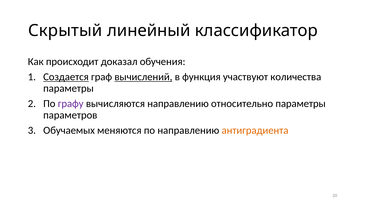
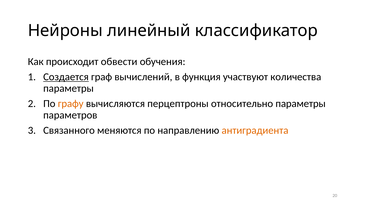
Скрытый: Скрытый -> Нейроны (65, 31)
доказал: доказал -> обвести (119, 62)
вычислений underline: present -> none (143, 77)
графу colour: purple -> orange (71, 104)
вычисляются направлению: направлению -> перцептроны (178, 104)
Обучаемых: Обучаемых -> Связанного (69, 131)
